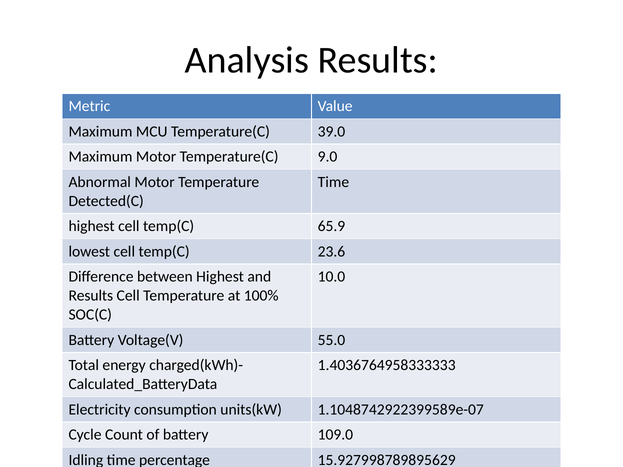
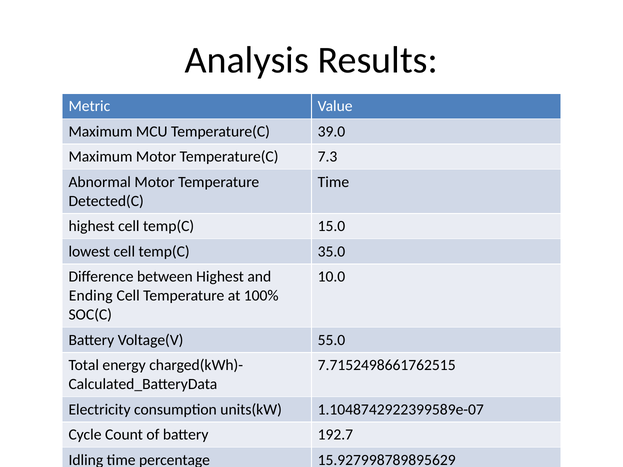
9.0: 9.0 -> 7.3 (328, 157)
65.9: 65.9 -> 15.0 (331, 226)
23.6: 23.6 -> 35.0 (331, 252)
Results: Results -> Ending (91, 296)
1.4036764958333333: 1.4036764958333333 -> 7.7152498661762515 (387, 365)
109.0: 109.0 -> 192.7 (335, 435)
